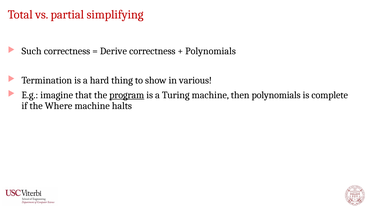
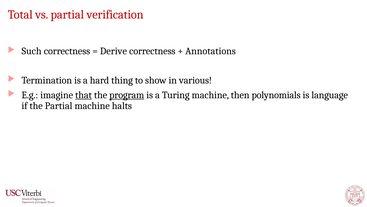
simplifying: simplifying -> verification (115, 14)
Polynomials: Polynomials -> Annotations (211, 51)
that underline: none -> present (84, 95)
complete: complete -> language (330, 95)
the Where: Where -> Partial (59, 105)
